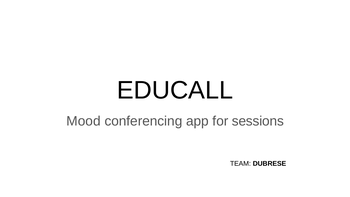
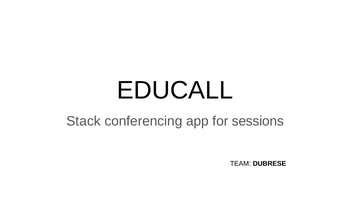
Mood: Mood -> Stack (84, 121)
